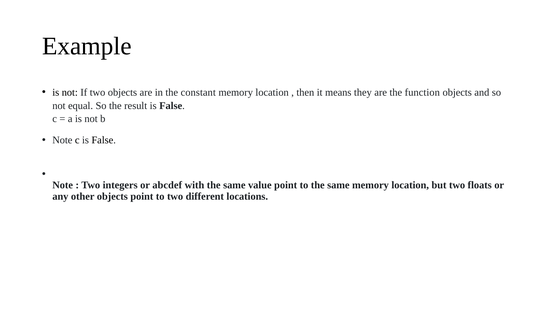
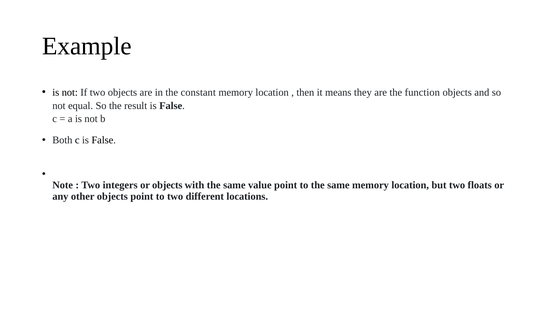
Note: Note -> Both (62, 140)
or abcdef: abcdef -> objects (167, 185)
